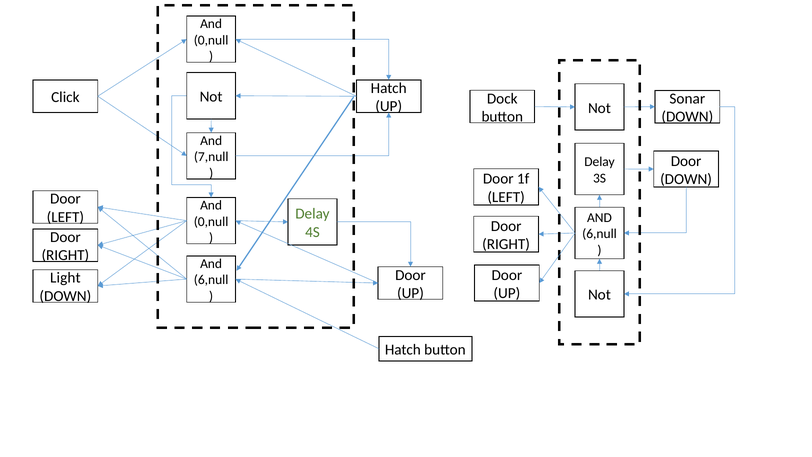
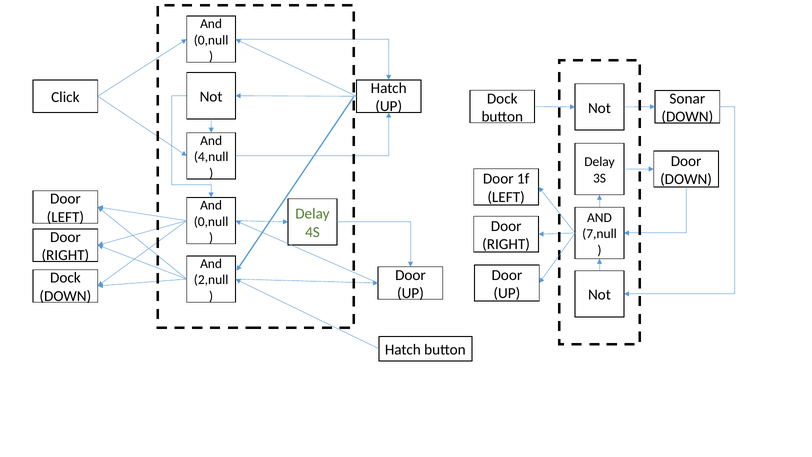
7,null: 7,null -> 4,null (211, 157)
6,null: 6,null -> 7,null (600, 234)
Light: Light -> Dock (65, 278)
6,null: 6,null -> 2,null (211, 280)
